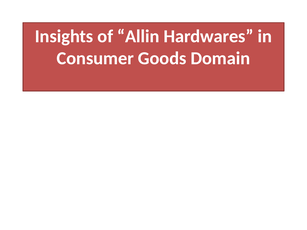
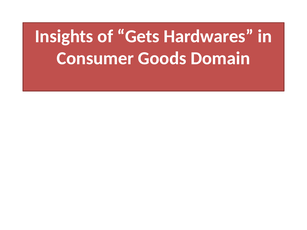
Allin: Allin -> Gets (138, 36)
